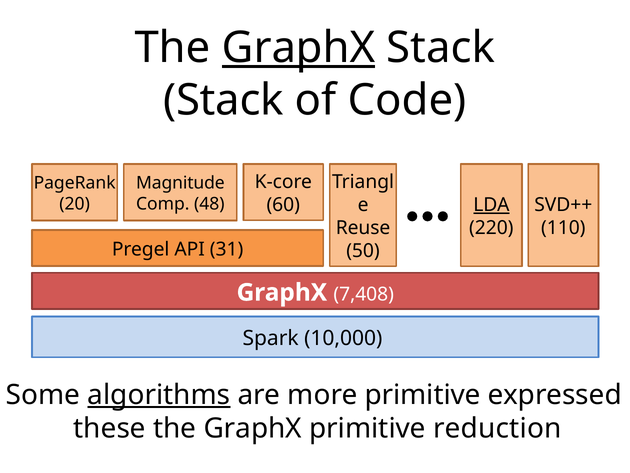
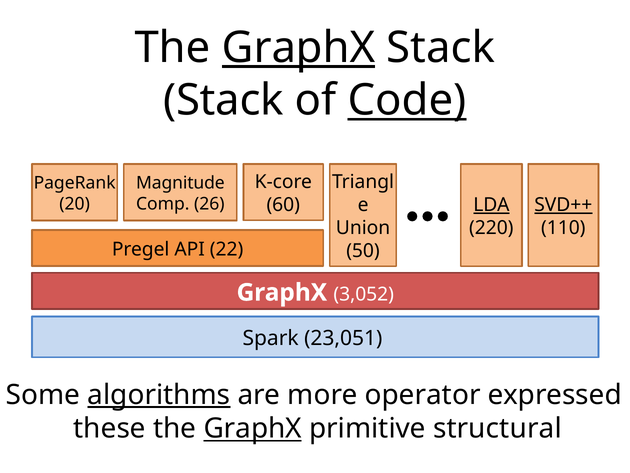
Code underline: none -> present (407, 100)
48: 48 -> 26 (209, 204)
SVD++ underline: none -> present (563, 205)
Reuse: Reuse -> Union (363, 228)
31: 31 -> 22 (227, 249)
7,408: 7,408 -> 3,052 (364, 294)
10,000: 10,000 -> 23,051 (343, 338)
more primitive: primitive -> operator (423, 395)
GraphX underline: none -> present (253, 428)
reduction: reduction -> structural (497, 428)
